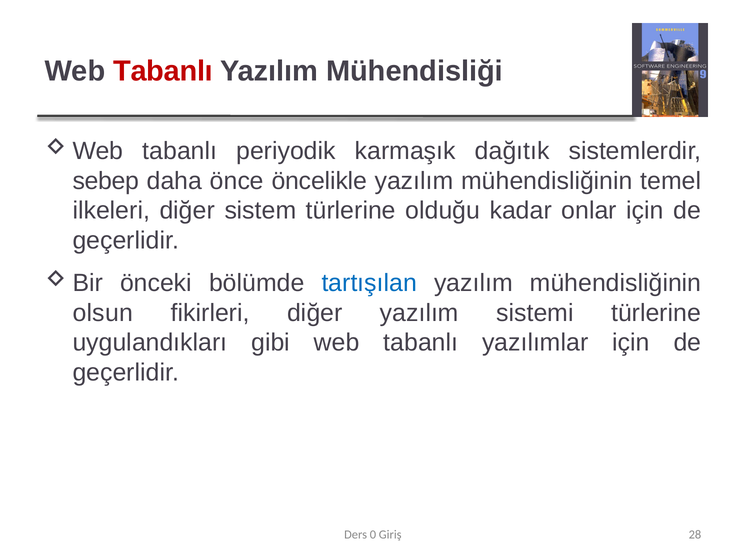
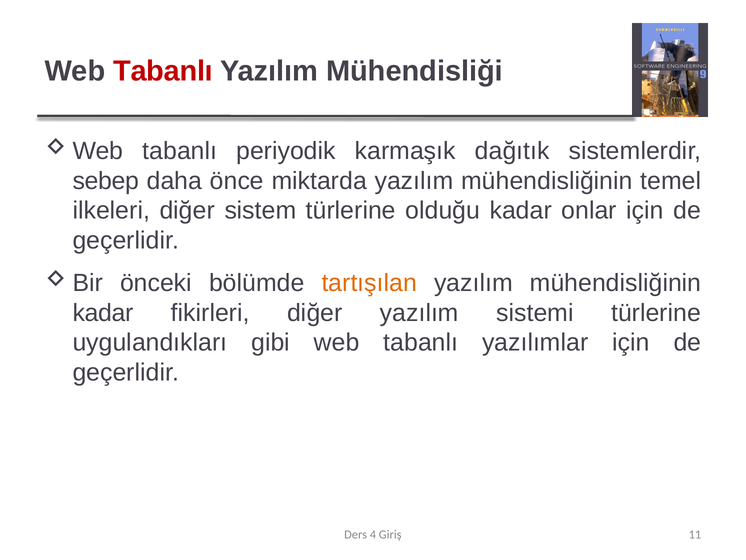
öncelikle: öncelikle -> miktarda (319, 181)
tartışılan colour: blue -> orange (369, 283)
olsun: olsun -> kadar (103, 313)
0: 0 -> 4 (373, 534)
28: 28 -> 11 (695, 534)
